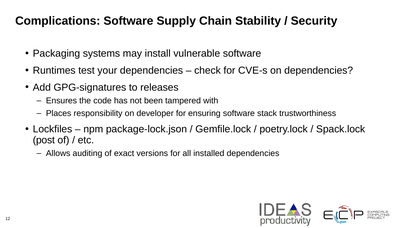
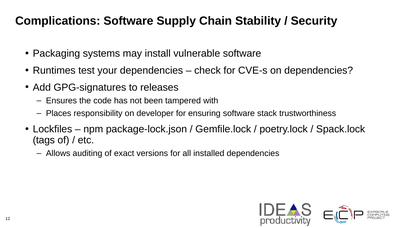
post: post -> tags (44, 140)
